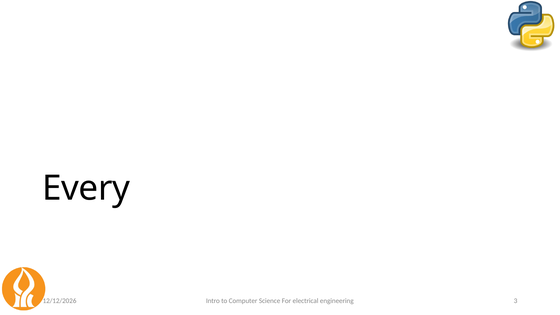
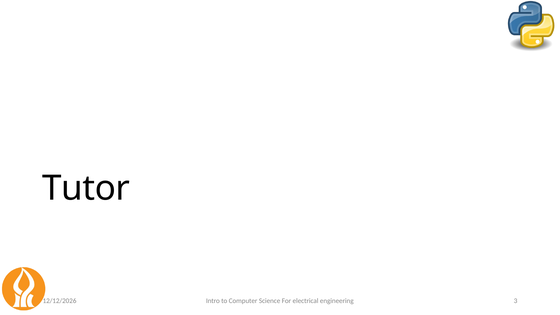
Every: Every -> Tutor (86, 188)
